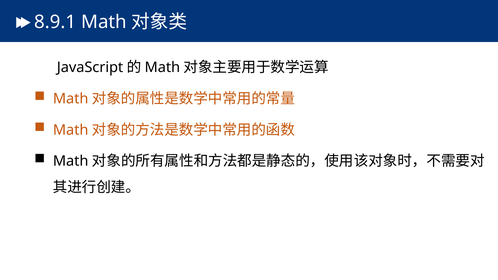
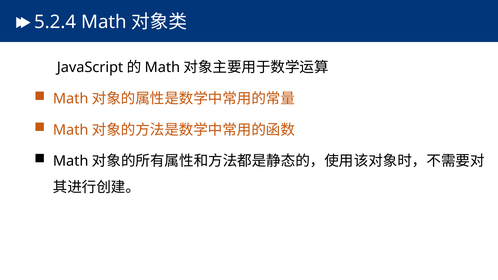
8.9.1: 8.9.1 -> 5.2.4 (55, 22)
